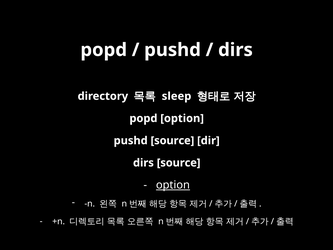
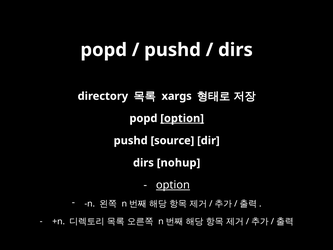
sleep: sleep -> xargs (177, 96)
option underline: none -> present (182, 118)
dirs source: source -> nohup (179, 163)
